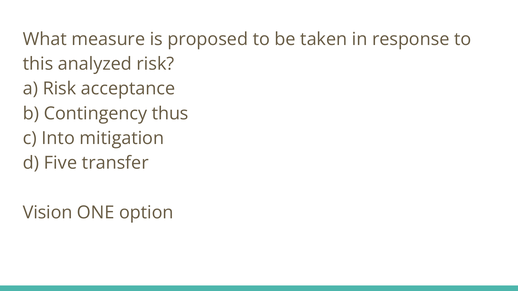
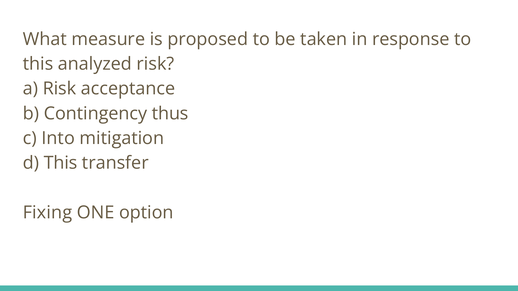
d Five: Five -> This (61, 163)
Vision: Vision -> Fixing (47, 213)
